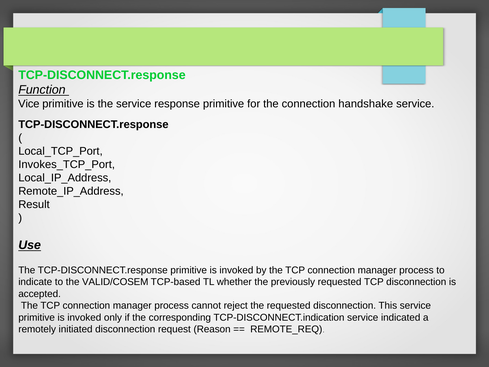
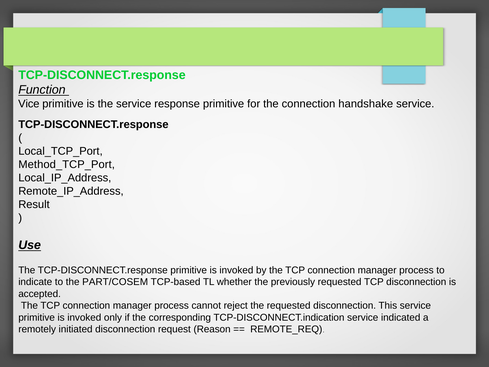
Invokes_TCP_Port: Invokes_TCP_Port -> Method_TCP_Port (67, 164)
VALID/COSEM: VALID/COSEM -> PART/COSEM (115, 282)
